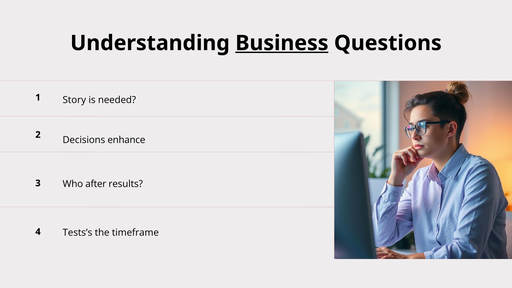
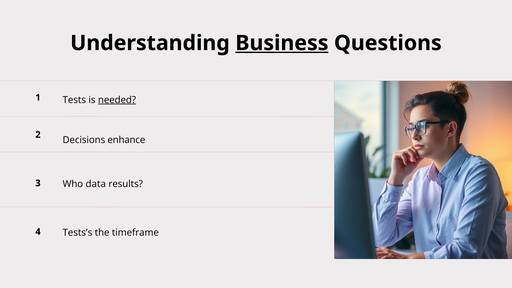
Story: Story -> Tests (74, 100)
needed underline: none -> present (117, 100)
after: after -> data (96, 184)
